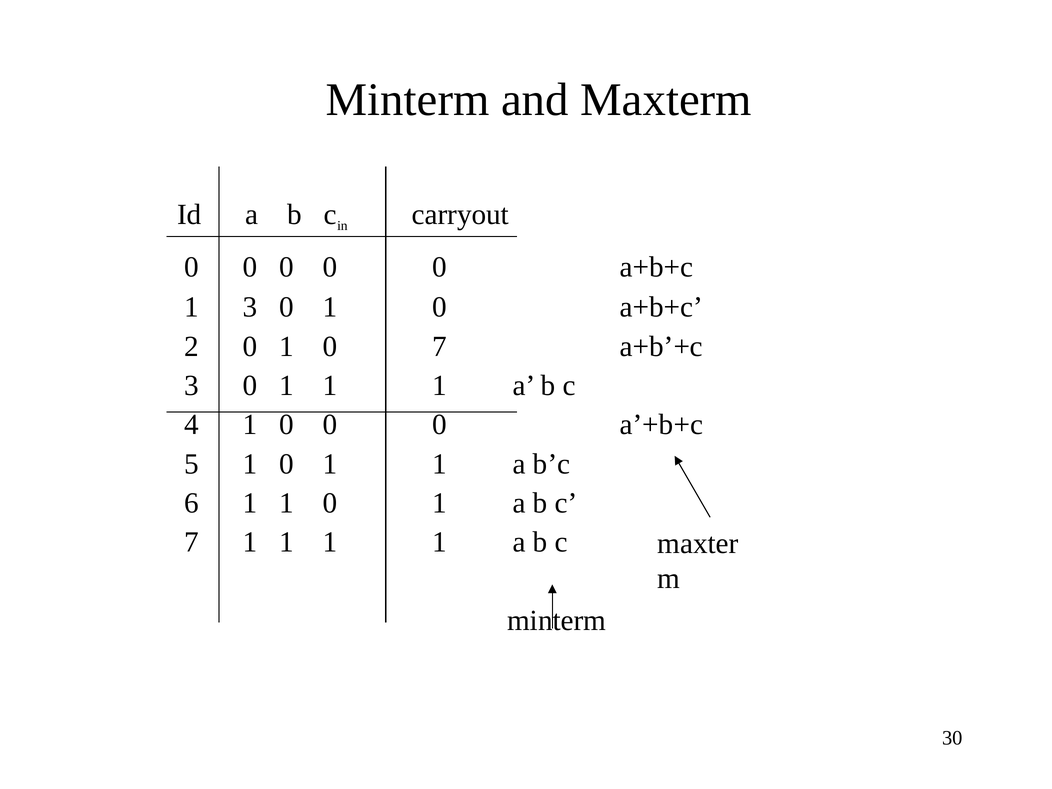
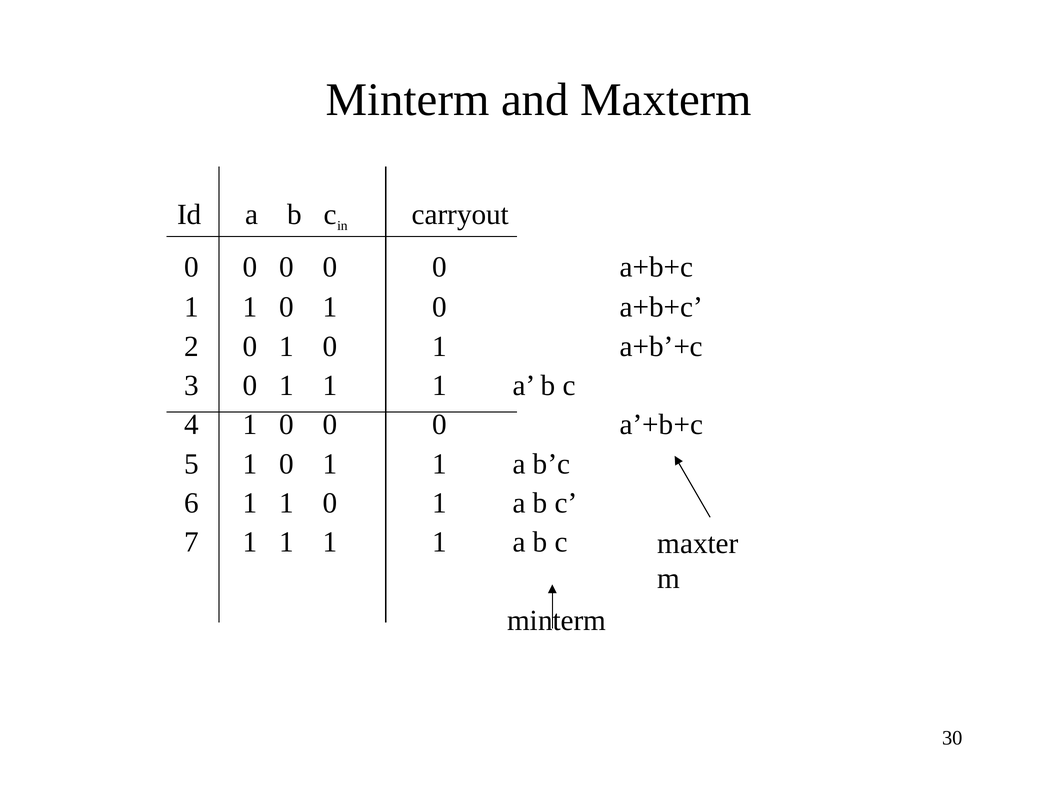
3: 3 -> 1 (250, 307)
0 1 0 7: 7 -> 1 (440, 346)
